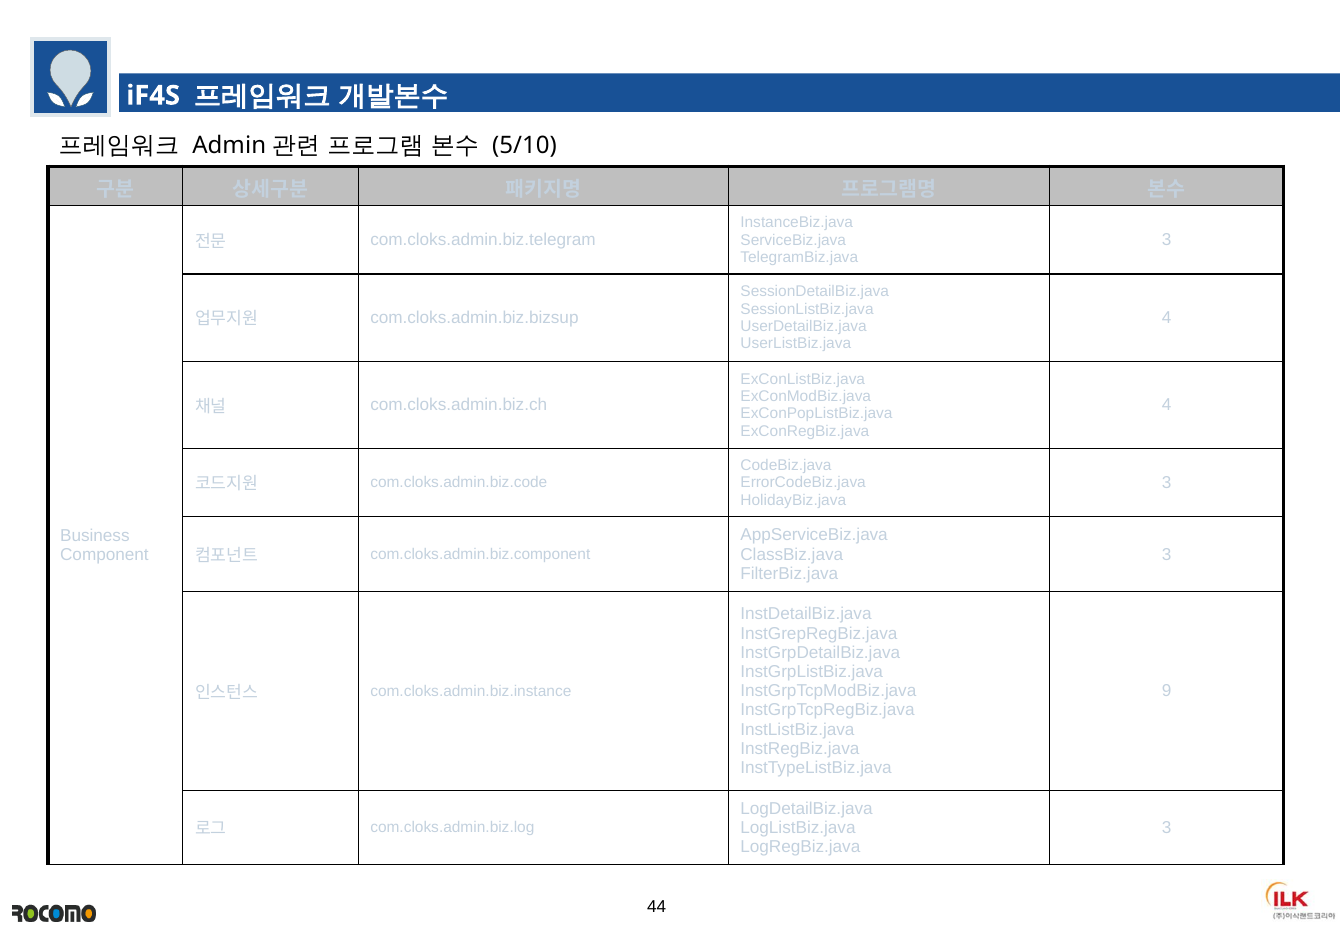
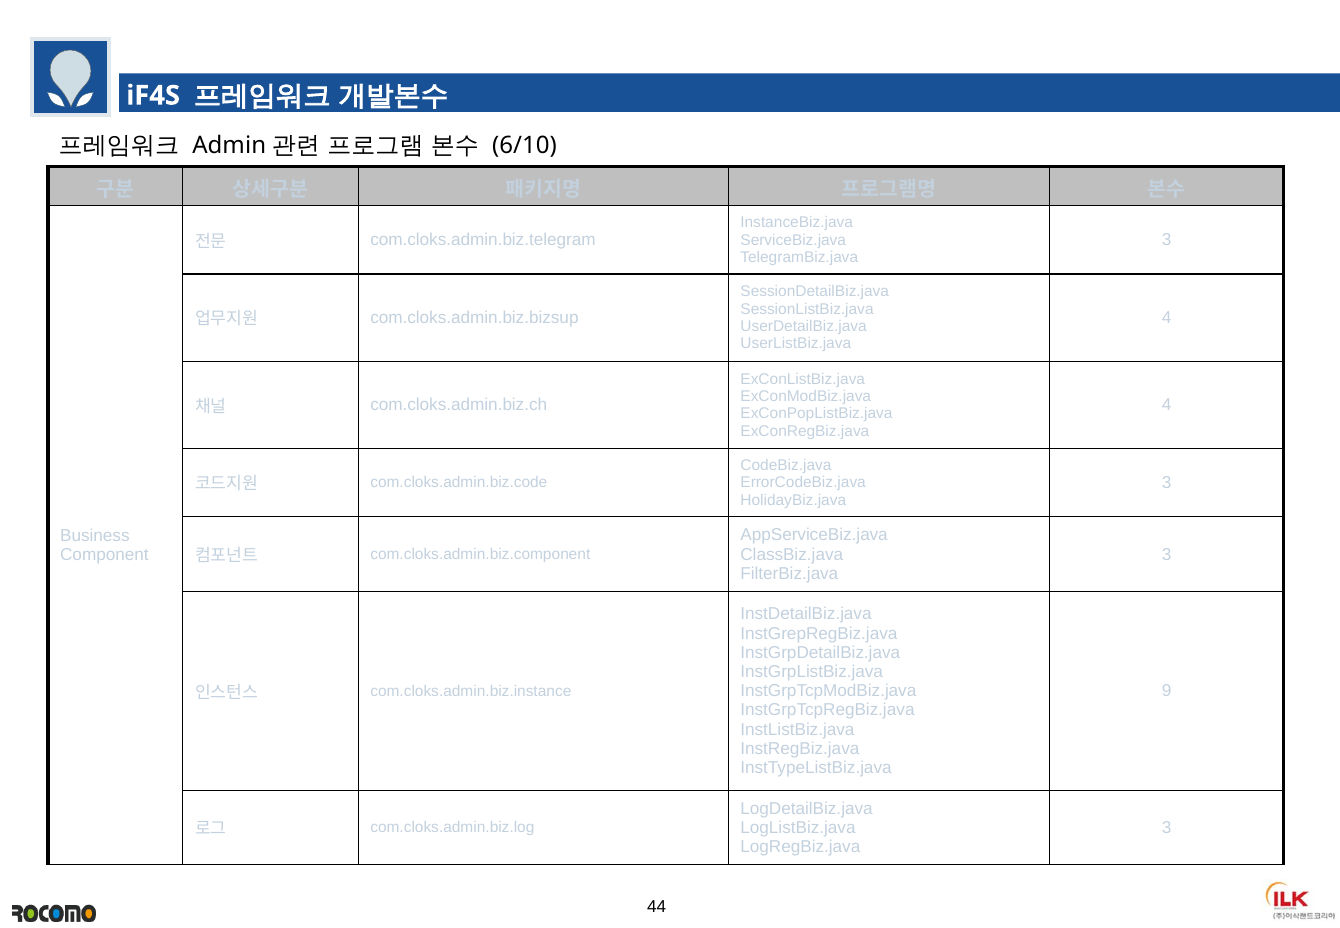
5/10: 5/10 -> 6/10 (525, 145)
